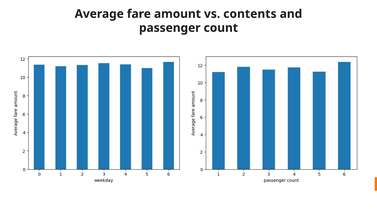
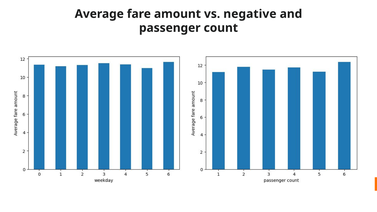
contents: contents -> negative (250, 14)
